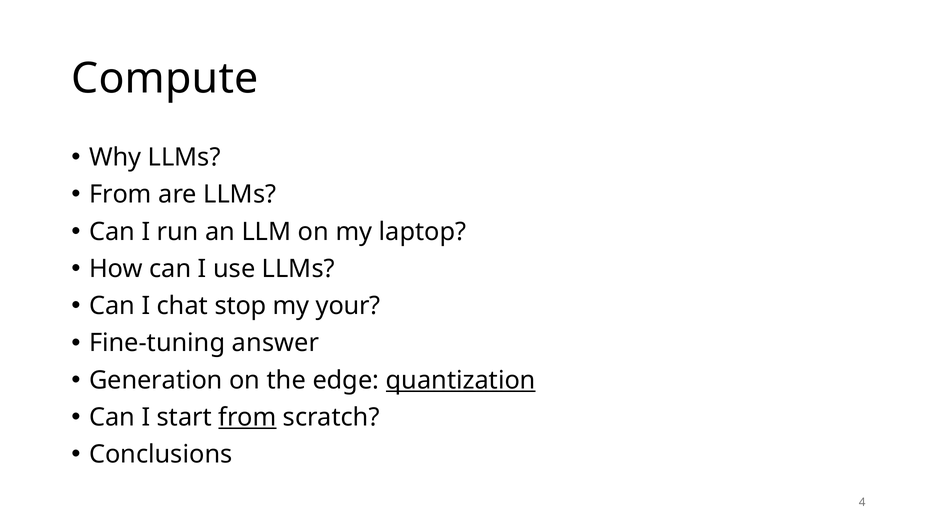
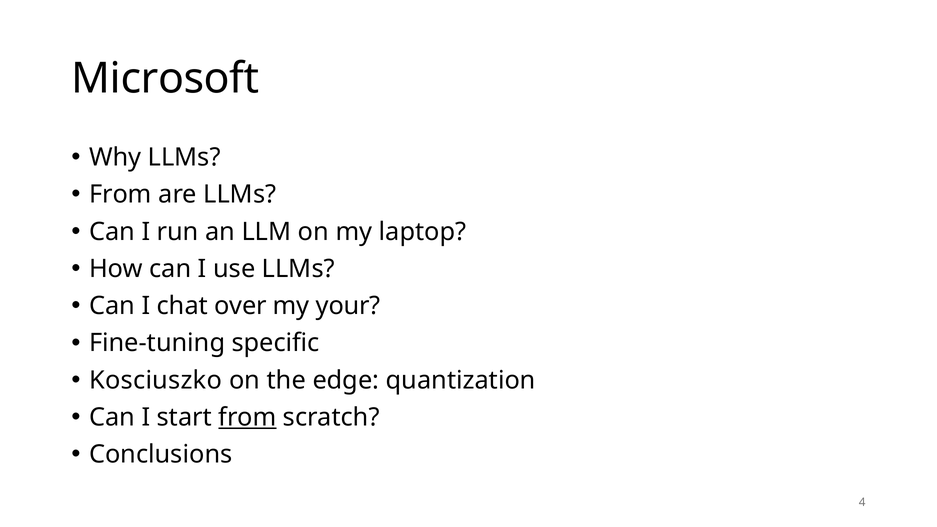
Compute: Compute -> Microsoft (165, 79)
stop: stop -> over (240, 306)
answer: answer -> specific (276, 343)
Generation: Generation -> Kosciuszko (156, 380)
quantization underline: present -> none (461, 380)
